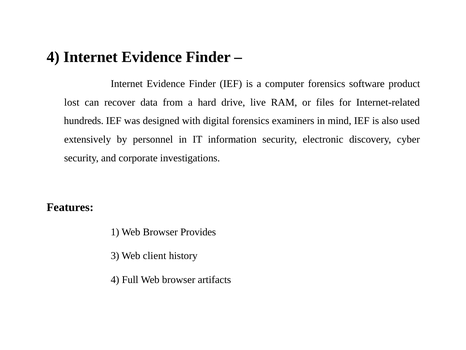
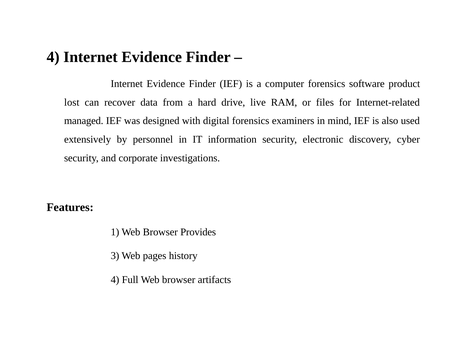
hundreds: hundreds -> managed (84, 121)
client: client -> pages (155, 255)
